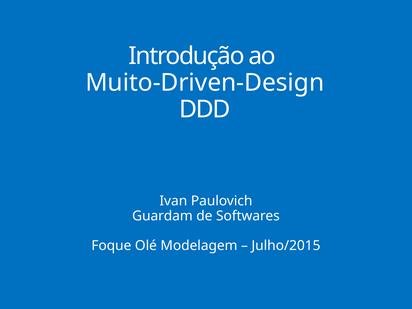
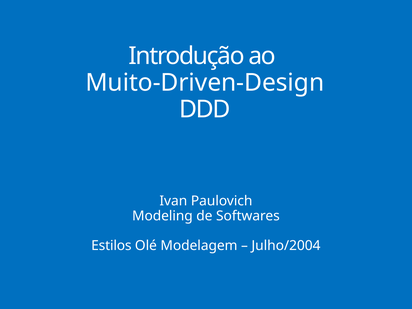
Guardam: Guardam -> Modeling (162, 216)
Foque: Foque -> Estilos (111, 246)
Julho/2015: Julho/2015 -> Julho/2004 (286, 246)
